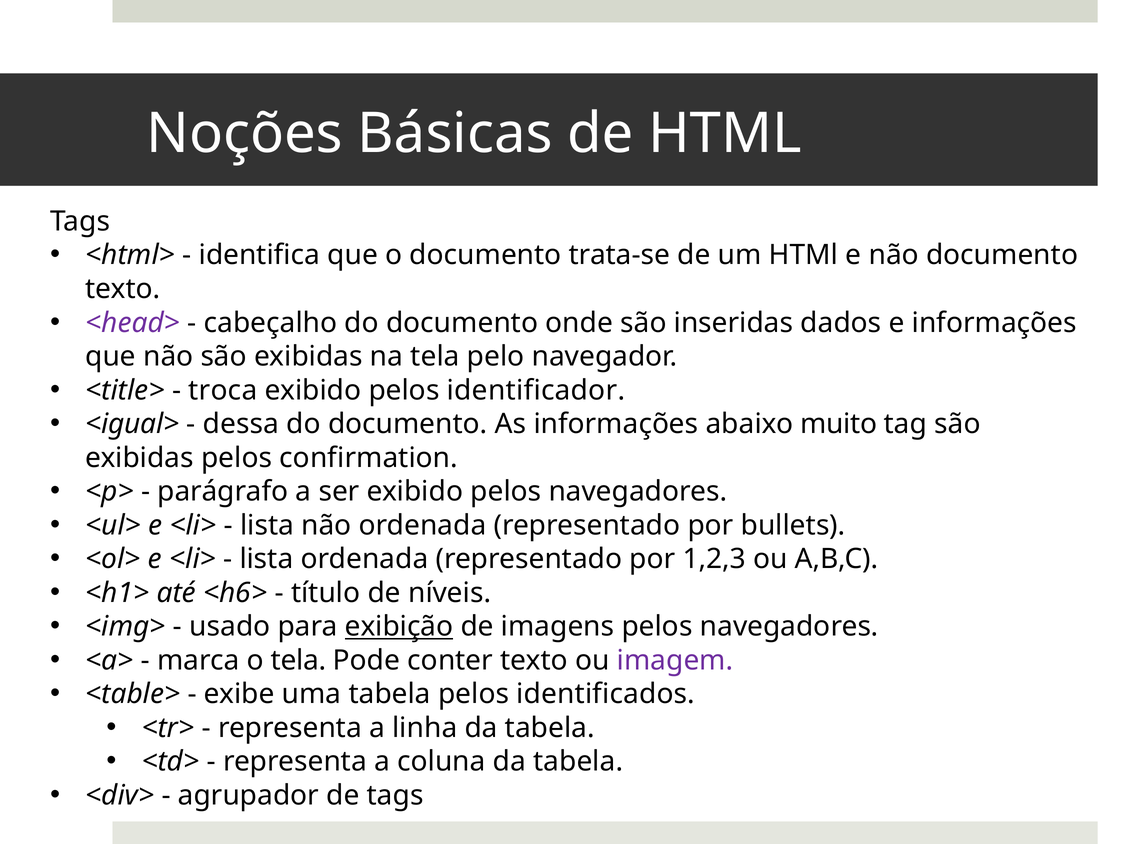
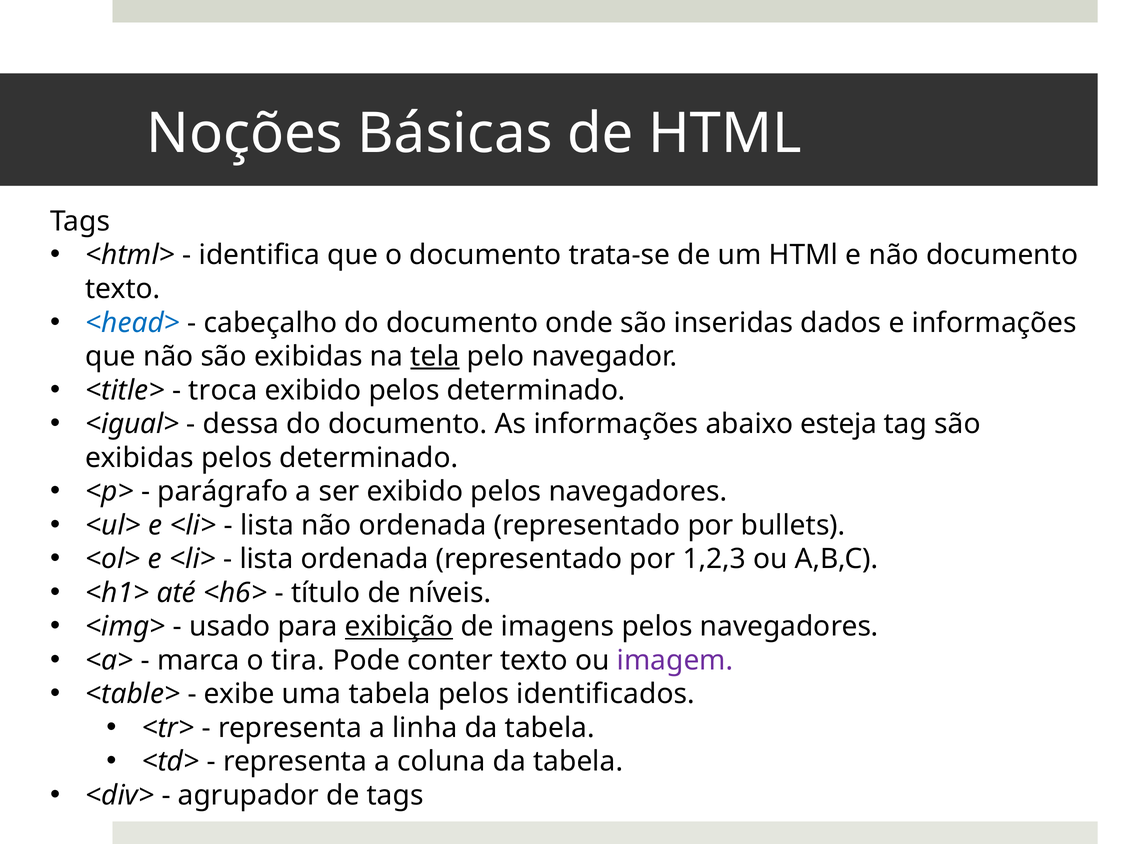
<head> colour: purple -> blue (133, 323)
tela underline: none -> present (435, 357)
exibido pelos identificador: identificador -> determinado (536, 390)
muito: muito -> esteja (839, 424)
exibidas pelos confirmation: confirmation -> determinado (369, 458)
o tela: tela -> tira (298, 661)
